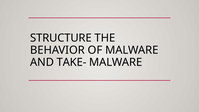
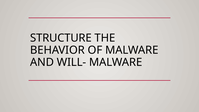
TAKE-: TAKE- -> WILL- (71, 62)
